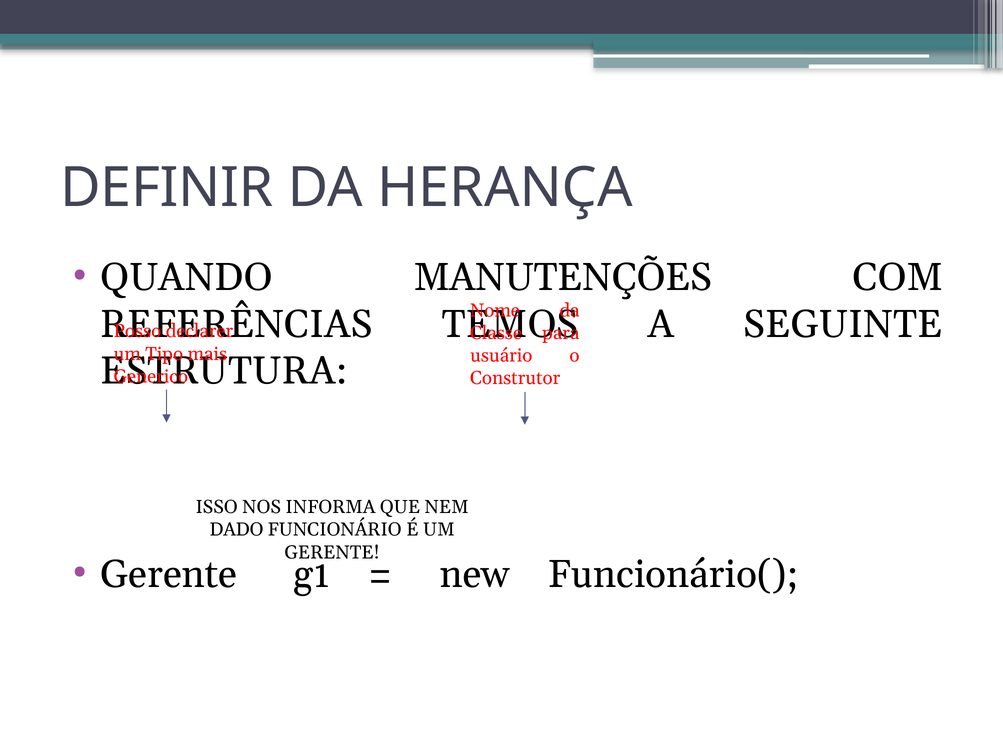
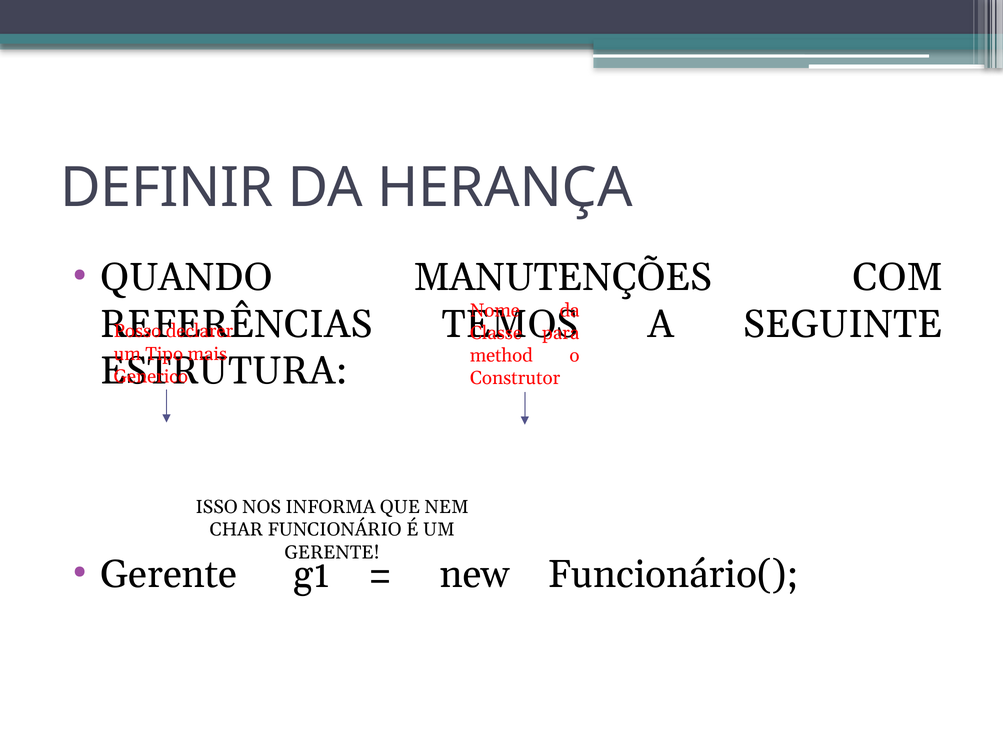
usuário: usuário -> method (501, 356)
DADO: DADO -> CHAR (236, 530)
